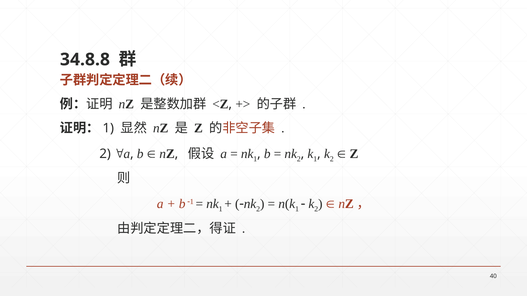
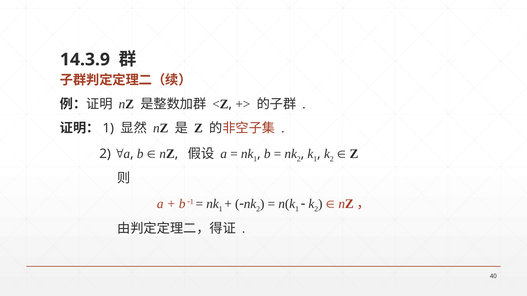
34.8.8: 34.8.8 -> 14.3.9 (85, 60)
